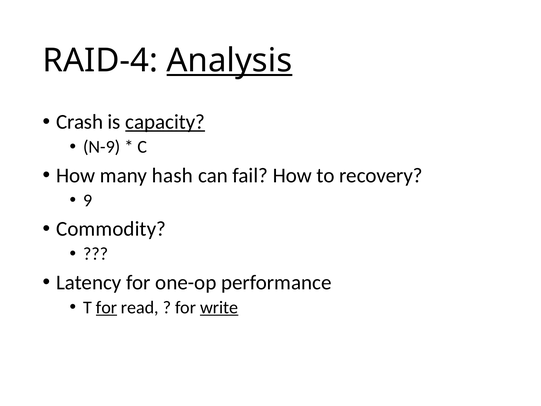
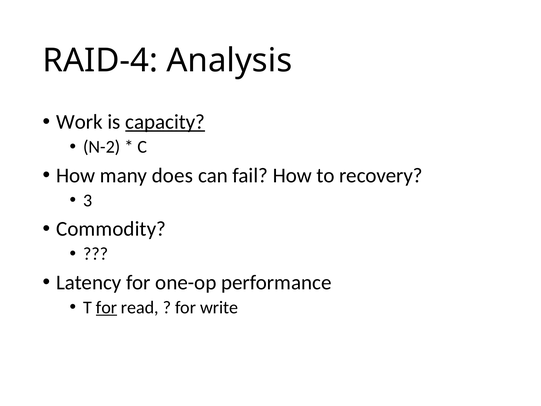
Analysis underline: present -> none (229, 61)
Crash: Crash -> Work (79, 122)
N-9: N-9 -> N-2 (102, 147)
hash: hash -> does (172, 175)
9: 9 -> 3 (88, 200)
write underline: present -> none (219, 307)
